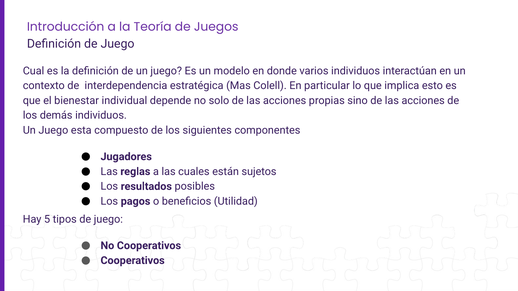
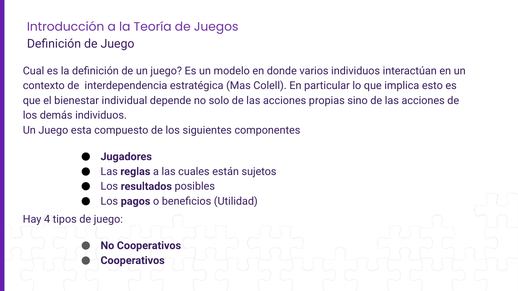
5: 5 -> 4 (47, 220)
